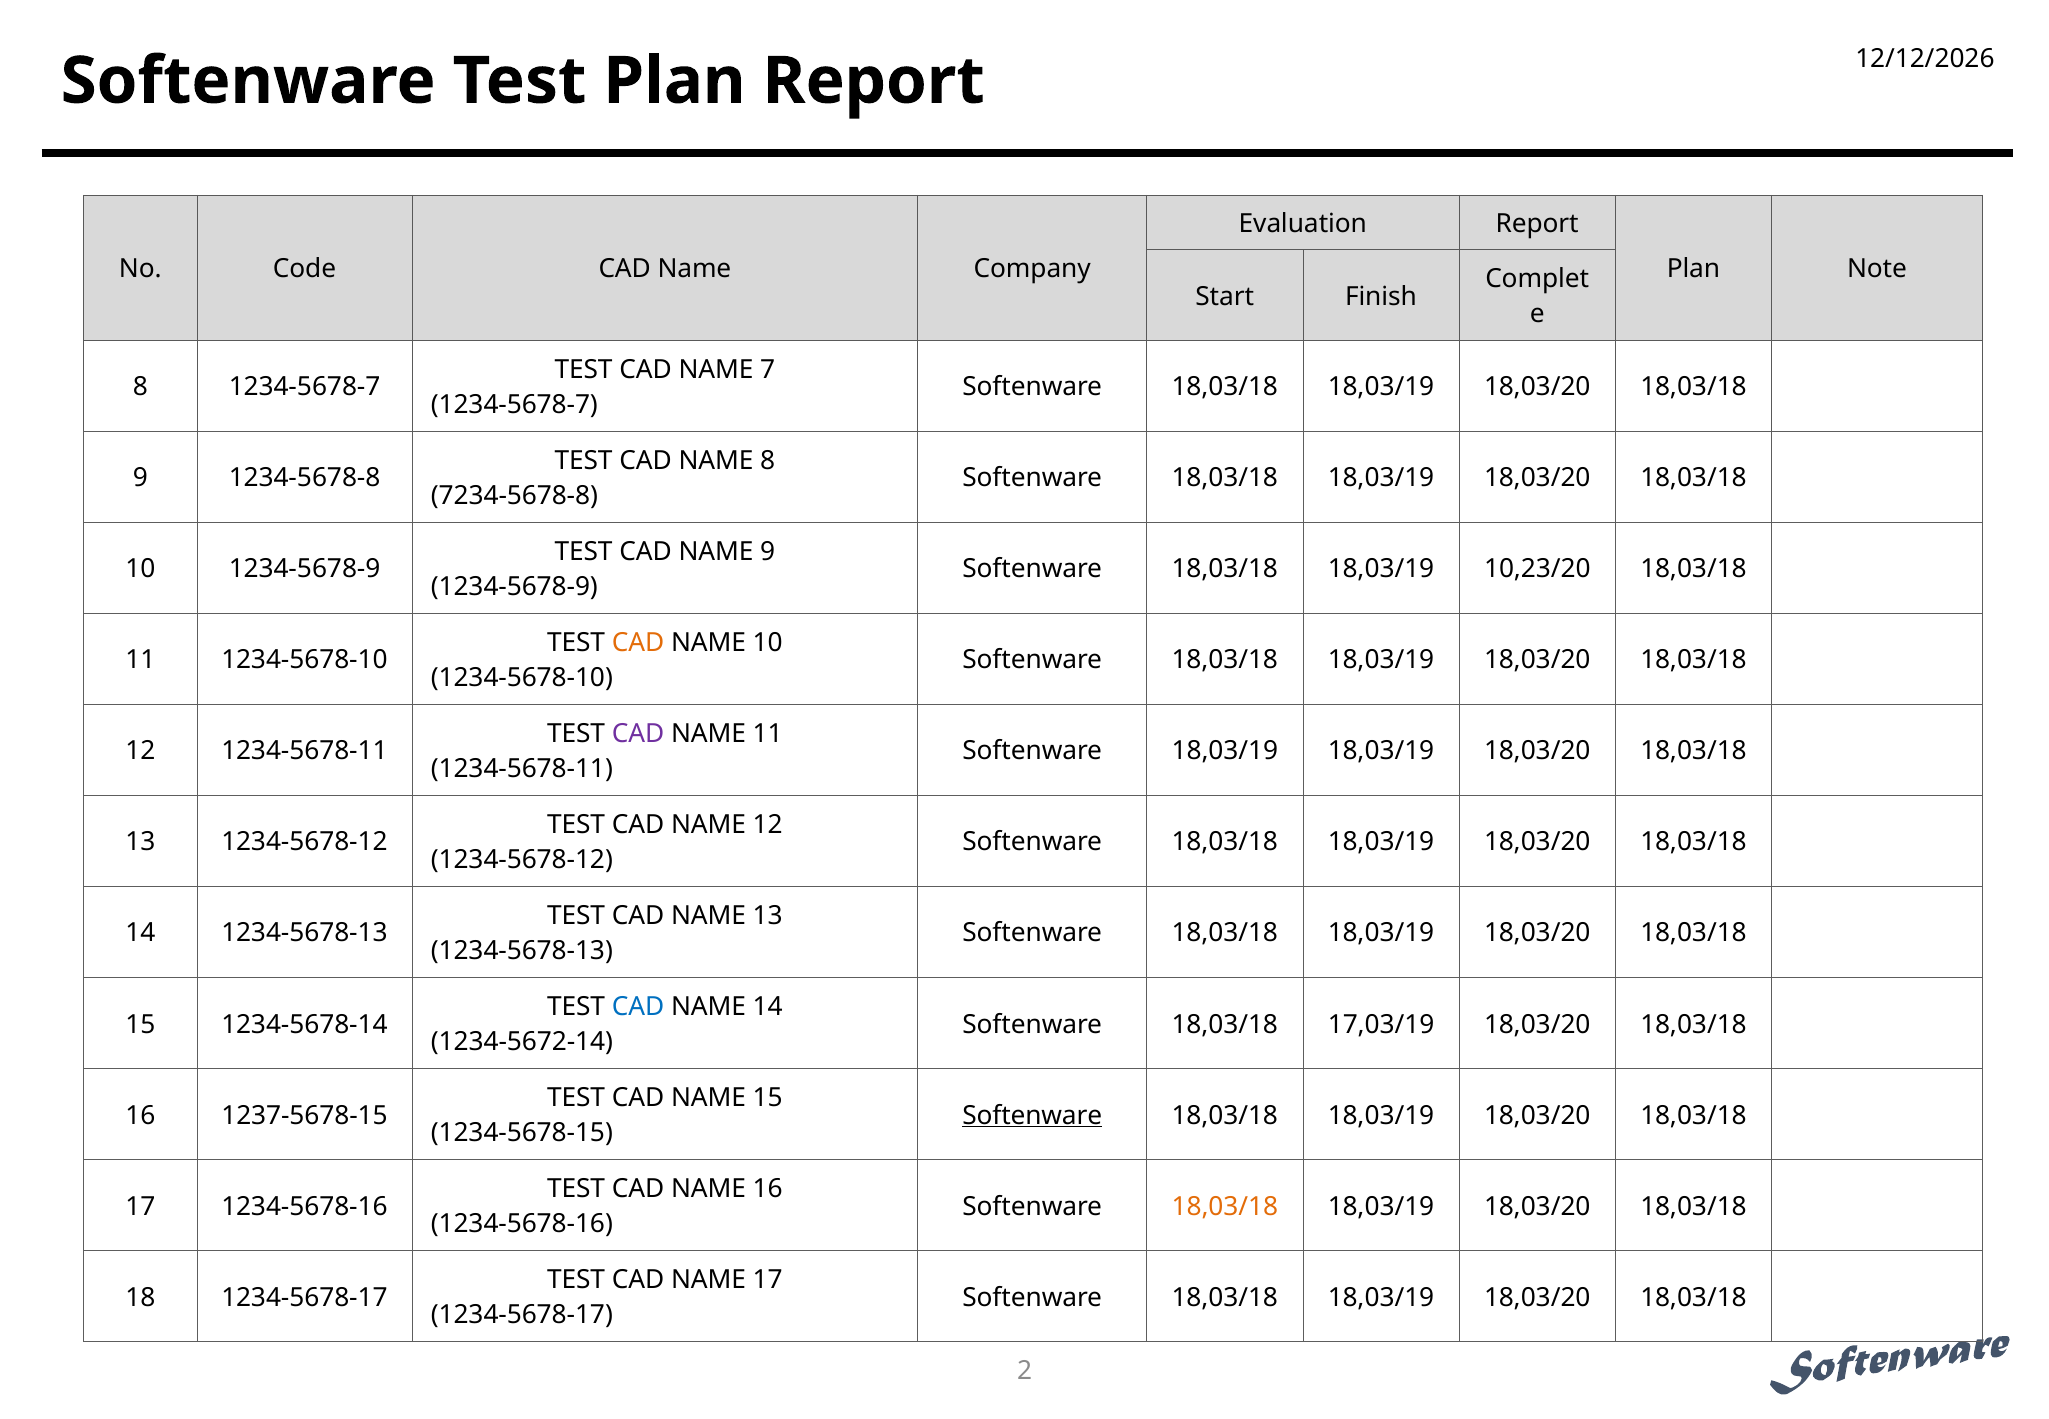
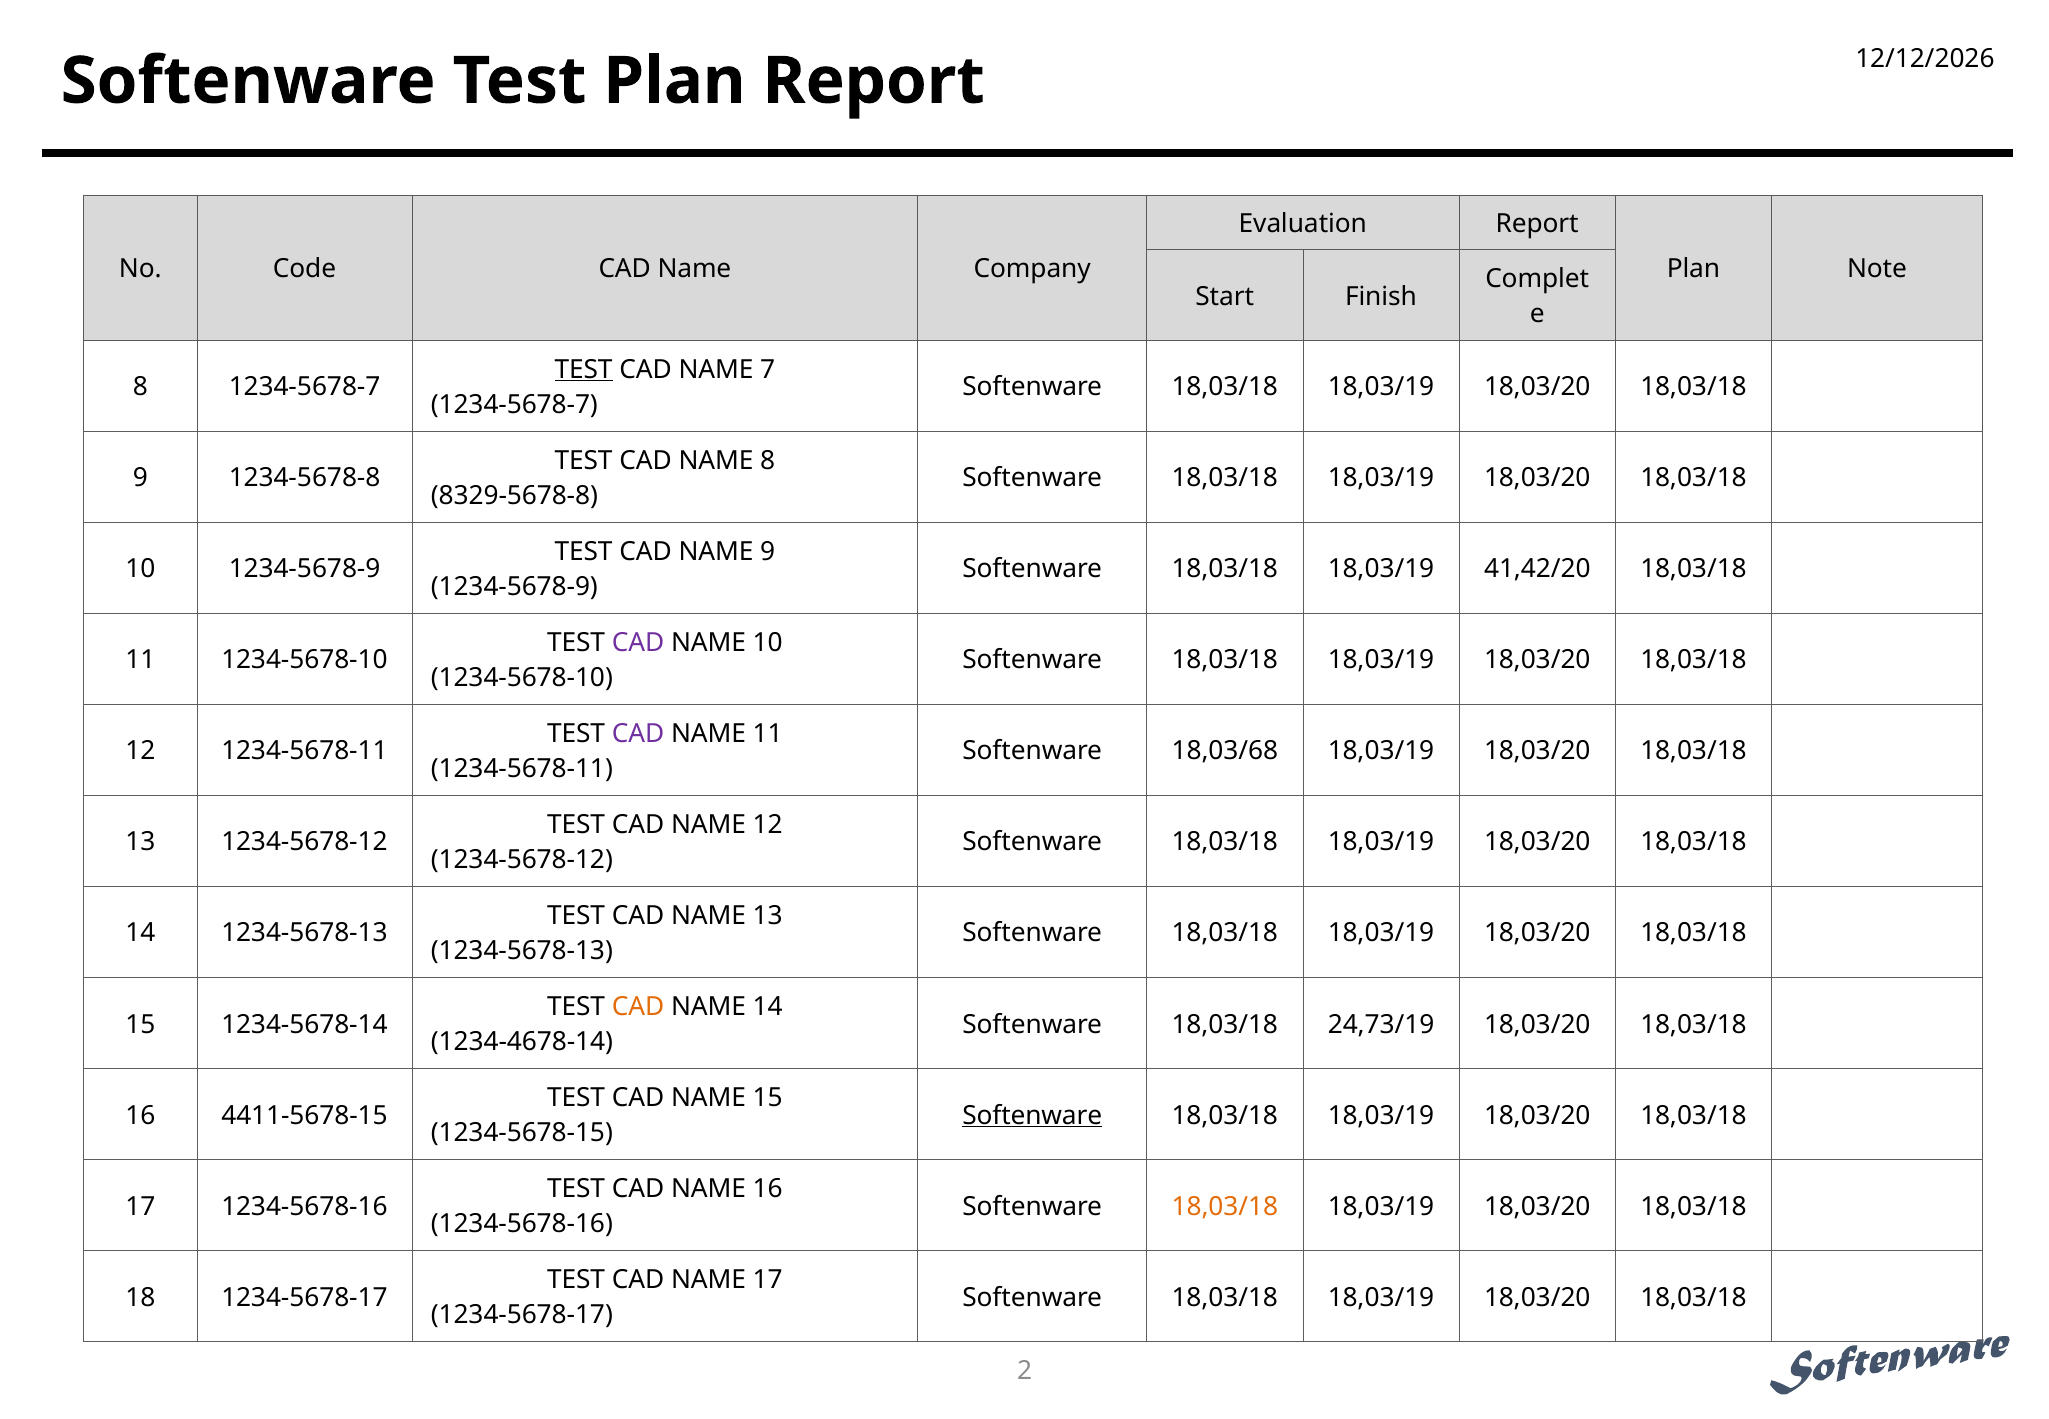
TEST underline: none -> present (584, 369)
7234-5678-8: 7234-5678-8 -> 8329-5678-8 (514, 496)
10,23/20: 10,23/20 -> 41,42/20 (1537, 569)
CAD colour: orange -> purple (638, 642)
Softenware 18,03/19: 18,03/19 -> 18,03/68 (1225, 751)
CAD colour: blue -> orange (638, 1006)
17,03/19: 17,03/19 -> 24,73/19 (1381, 1024)
1234-5672-14: 1234-5672-14 -> 1234-4678-14 (522, 1042)
1237-5678-15: 1237-5678-15 -> 4411-5678-15 (304, 1115)
